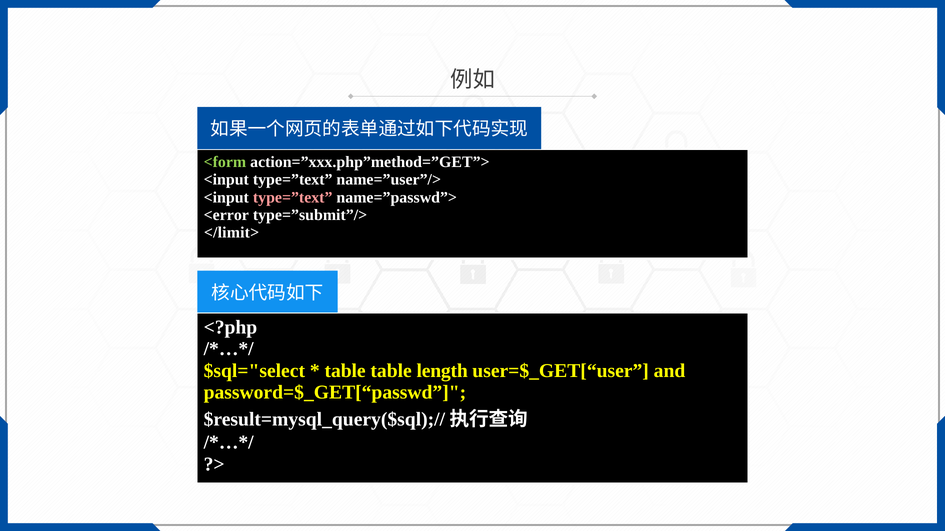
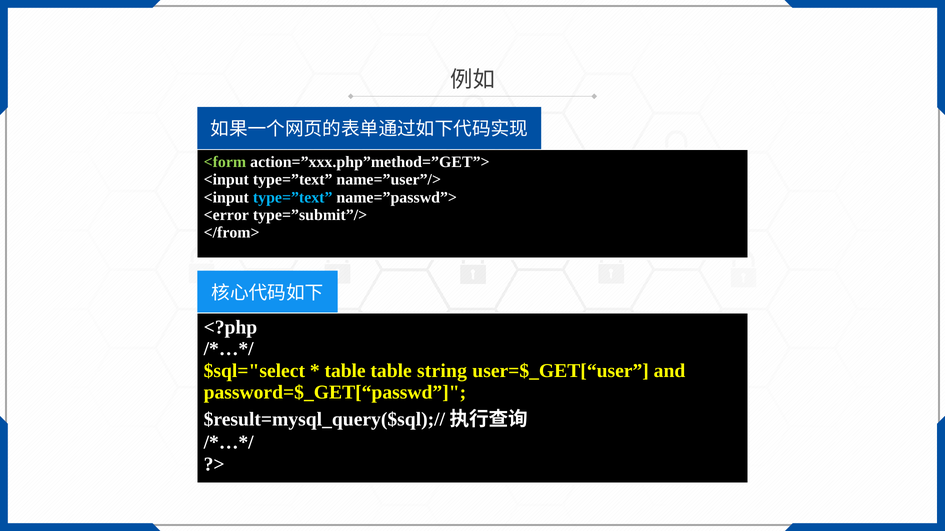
type=”text colour: pink -> light blue (293, 197)
</limit>: </limit> -> </from> (232, 233)
length: length -> string (442, 371)
